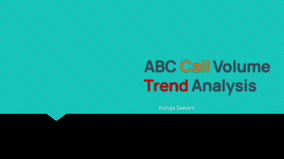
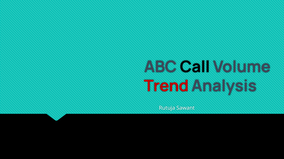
Call colour: orange -> black (195, 67)
